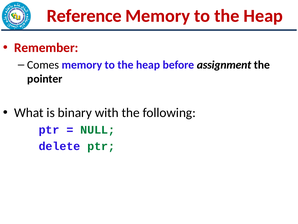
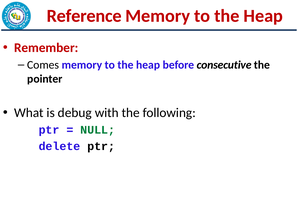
assignment: assignment -> consecutive (224, 65)
binary: binary -> debug (75, 113)
ptr colour: green -> black (101, 146)
